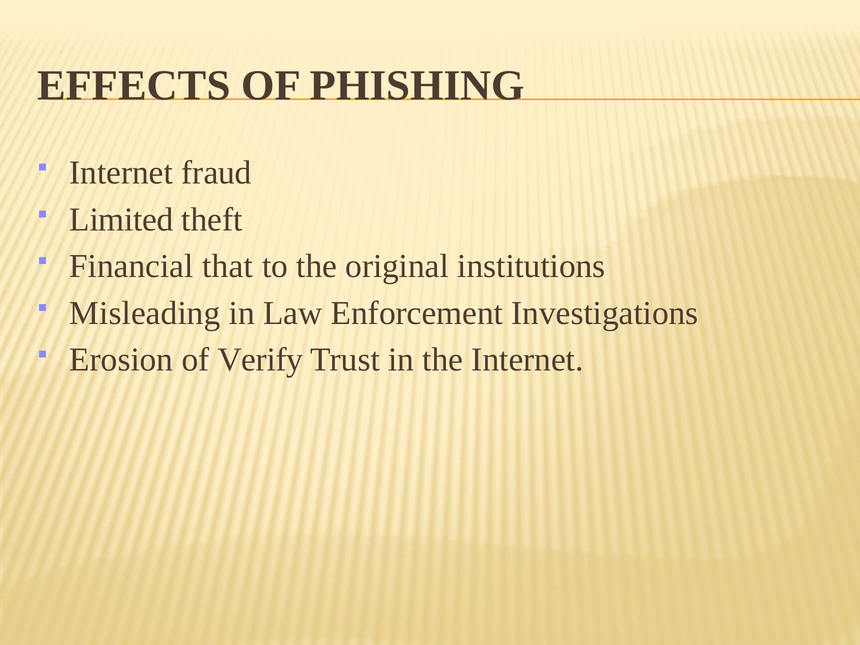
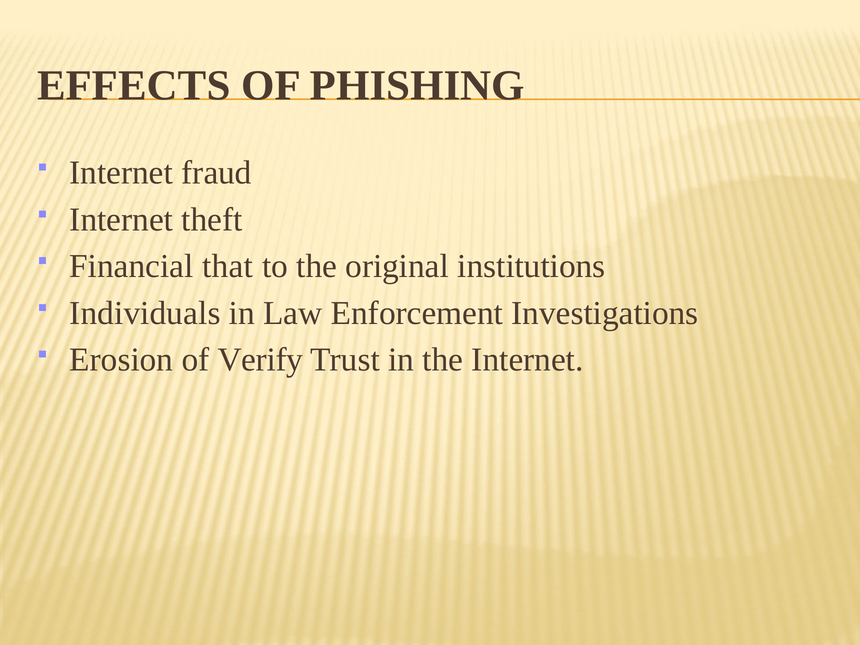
Limited: Limited -> Internet (121, 220)
Misleading: Misleading -> Individuals (145, 313)
